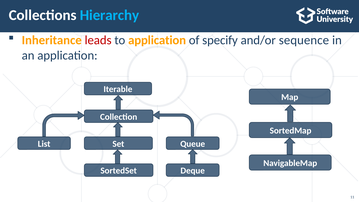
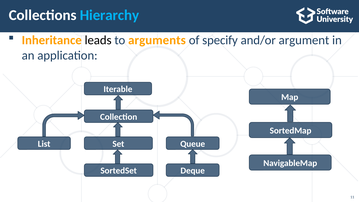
leads colour: red -> black (98, 40)
to application: application -> arguments (157, 40)
sequence: sequence -> argument (304, 40)
